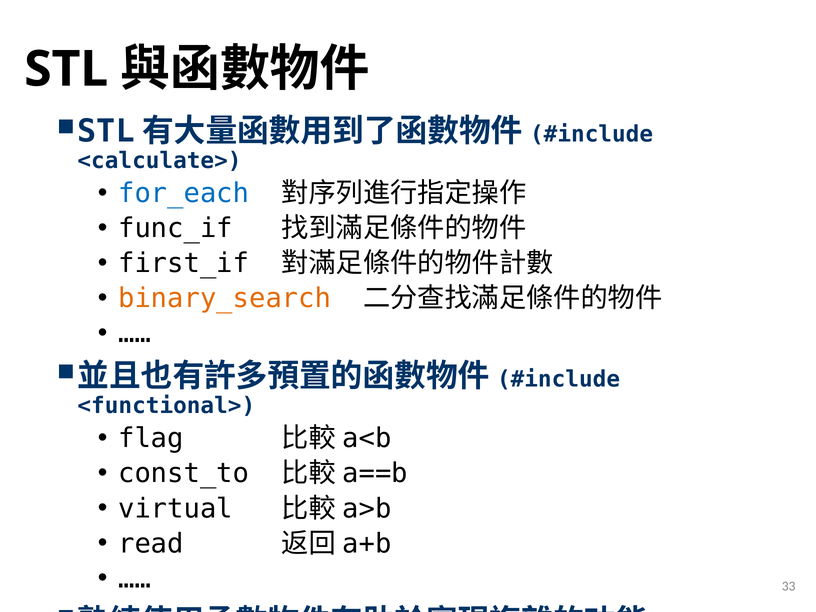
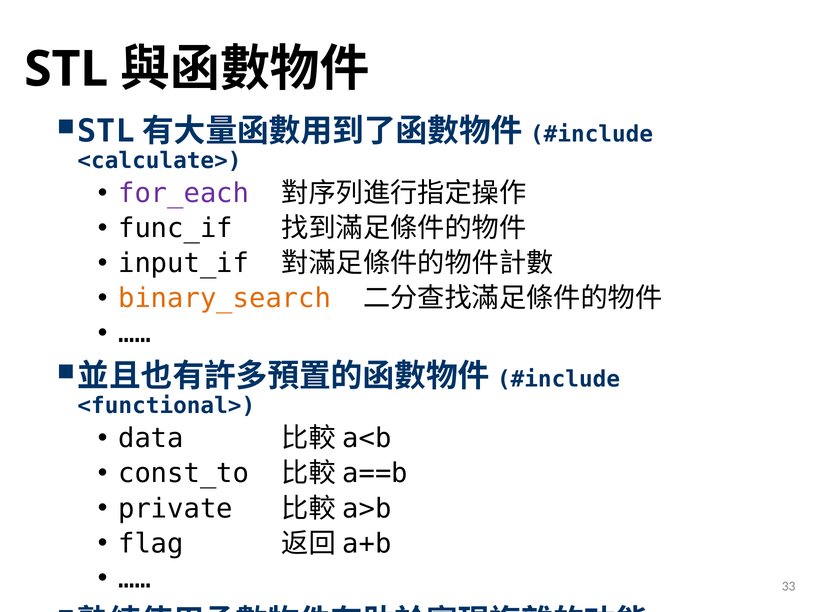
for_each colour: blue -> purple (184, 193)
first_if: first_if -> input_if (184, 263)
flag: flag -> data (151, 439)
virtual: virtual -> private (176, 509)
read: read -> flag (151, 544)
